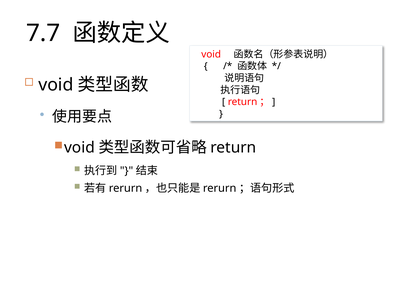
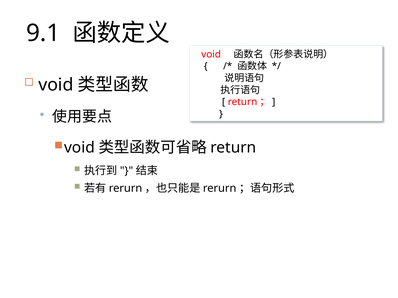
7.7: 7.7 -> 9.1 (43, 33)
